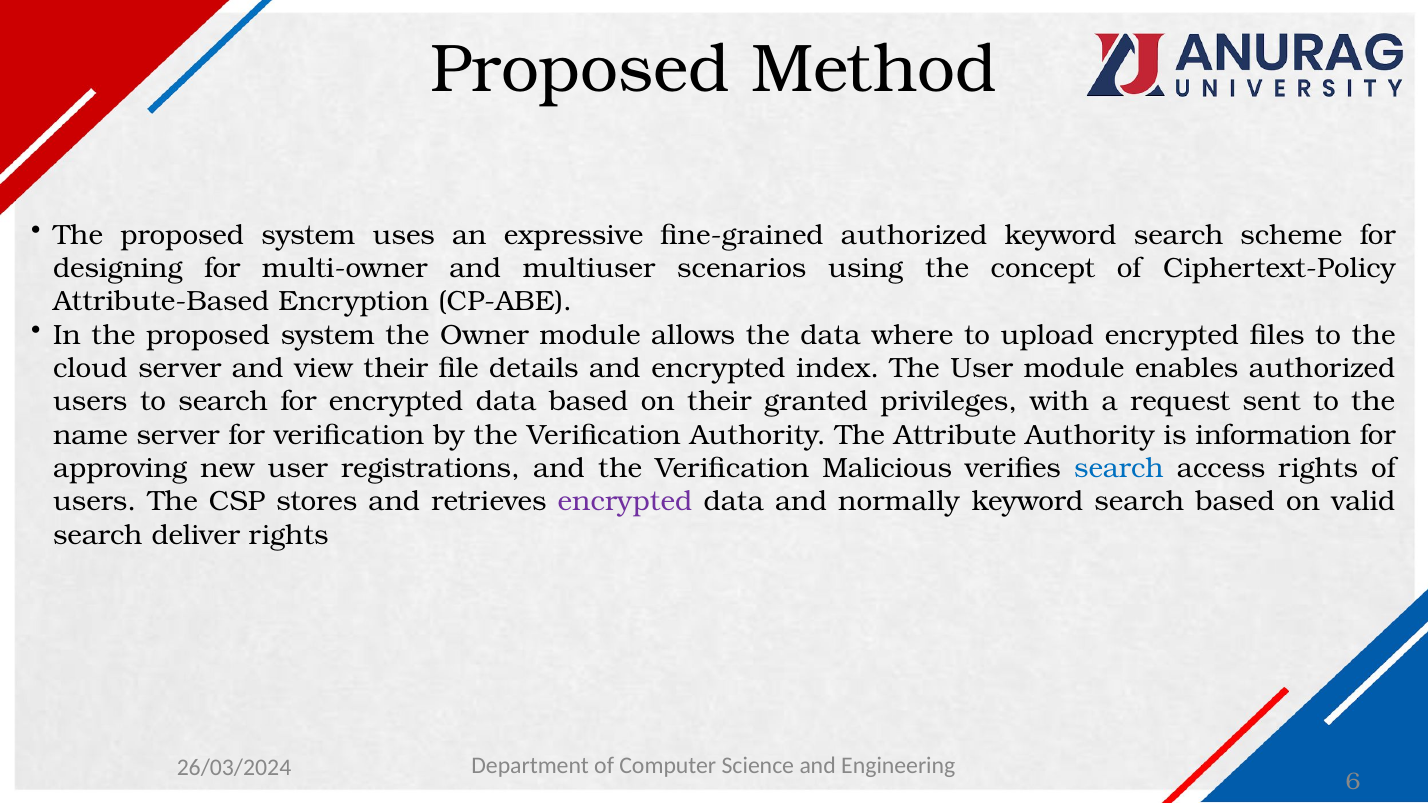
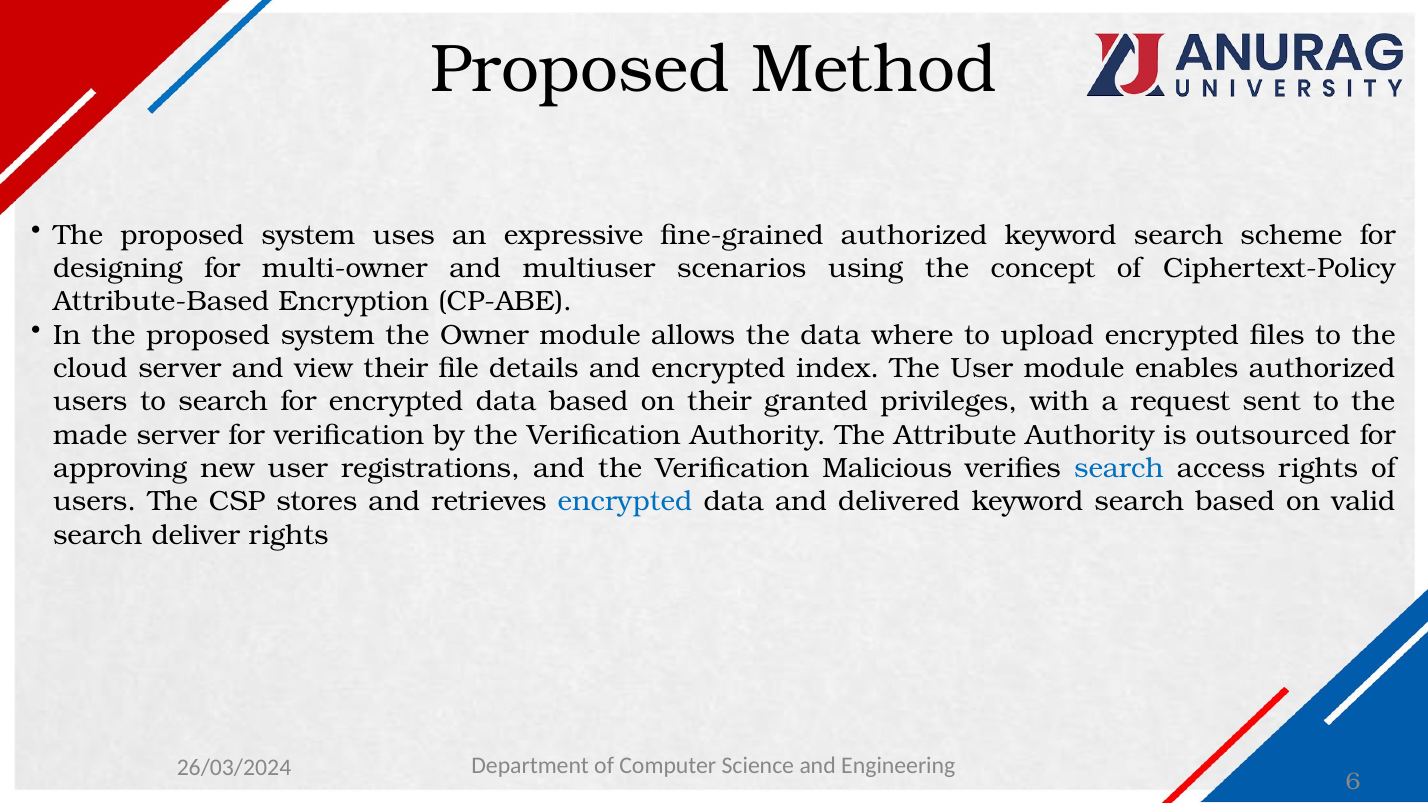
name: name -> made (90, 435)
information: information -> outsourced (1273, 435)
encrypted colour: purple -> blue (625, 502)
normally: normally -> delivered (899, 502)
